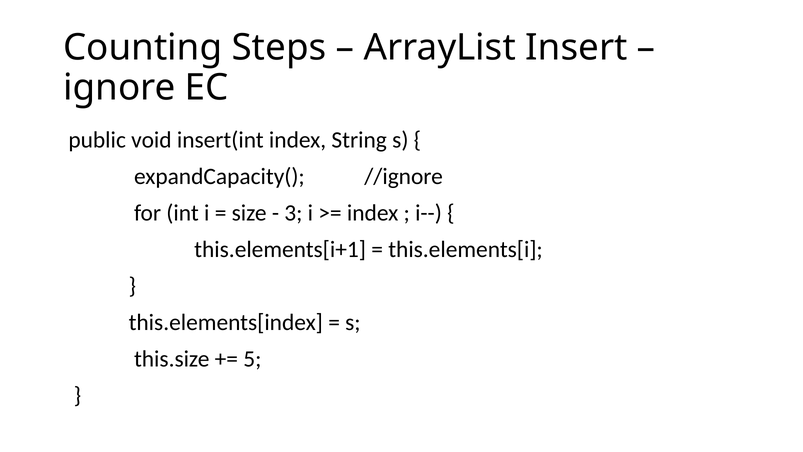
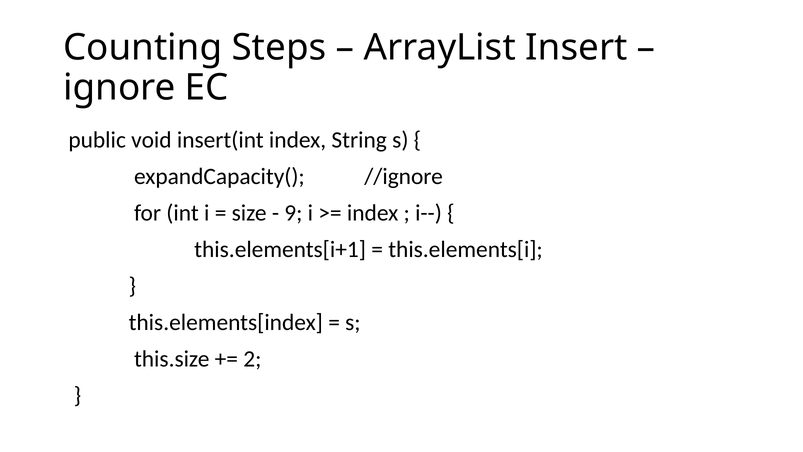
3: 3 -> 9 (293, 213)
5: 5 -> 2 (252, 359)
